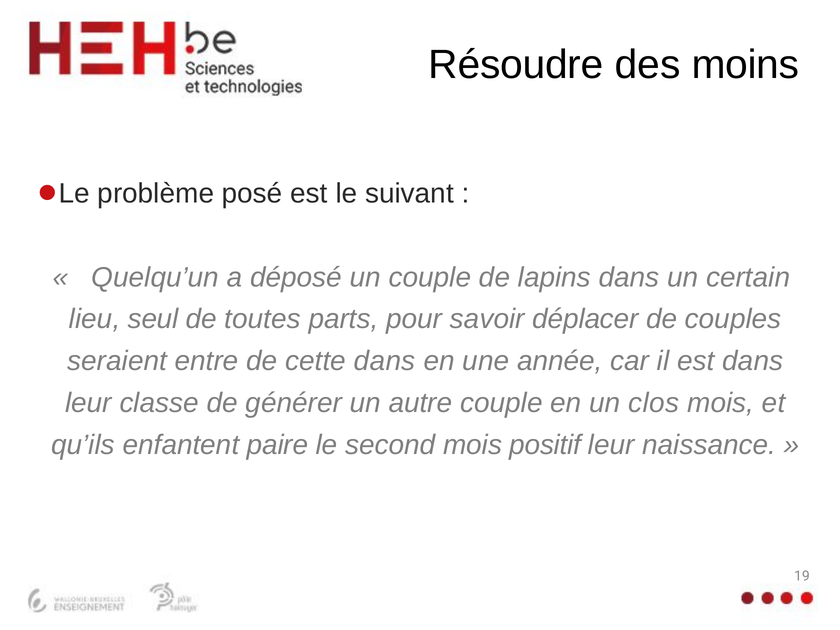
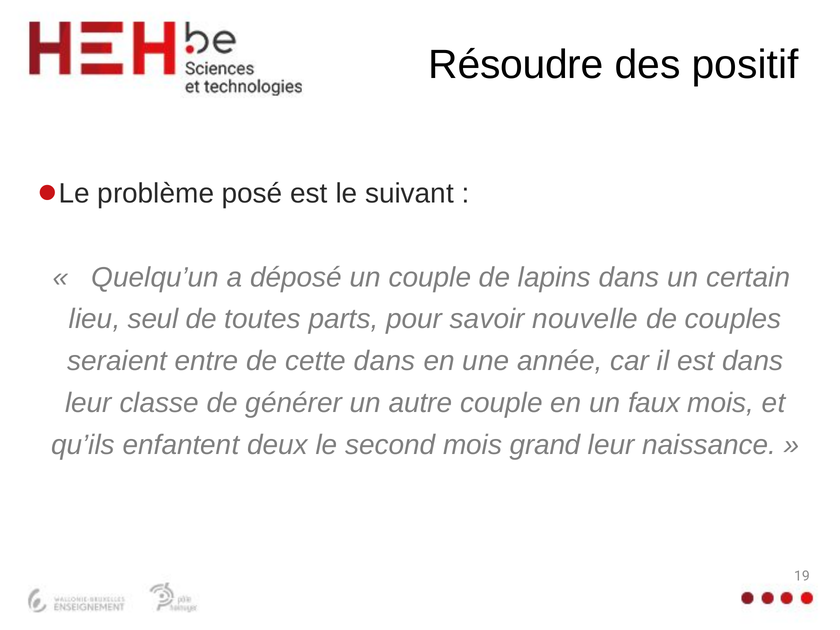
moins: moins -> positif (745, 65)
déplacer: déplacer -> nouvelle (585, 319)
clos: clos -> faux (654, 403)
paire: paire -> deux (277, 445)
positif: positif -> grand (545, 445)
